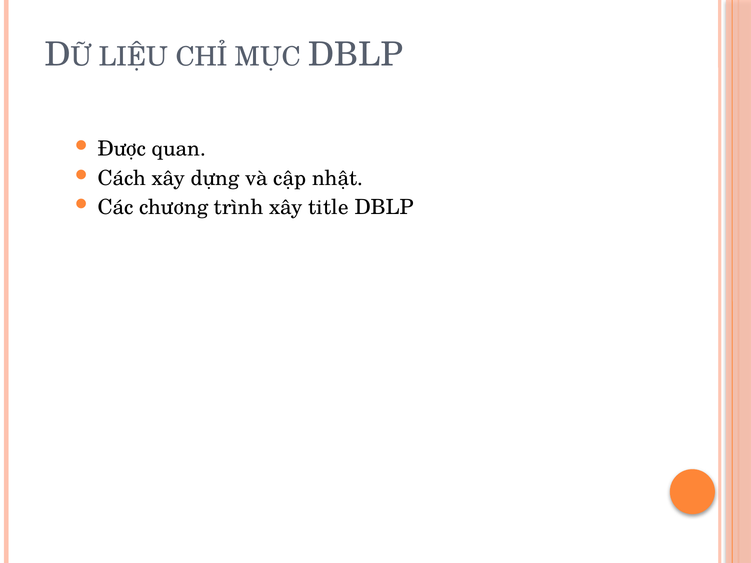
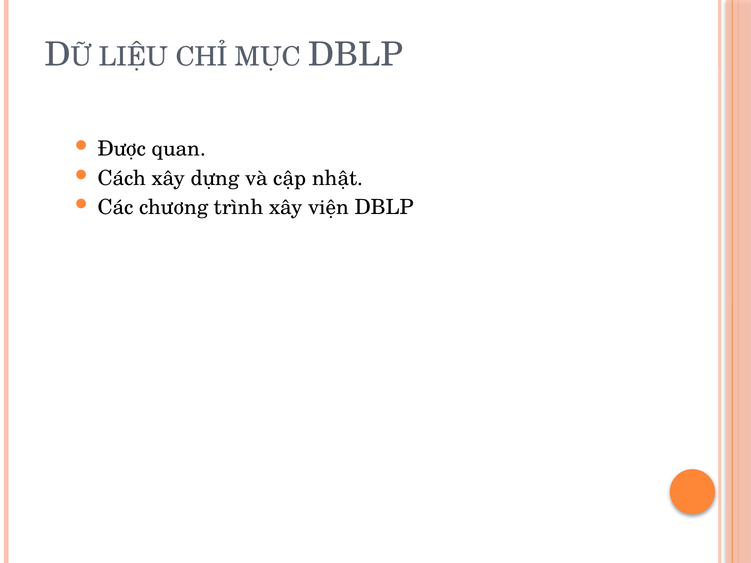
title: title -> viện (329, 208)
